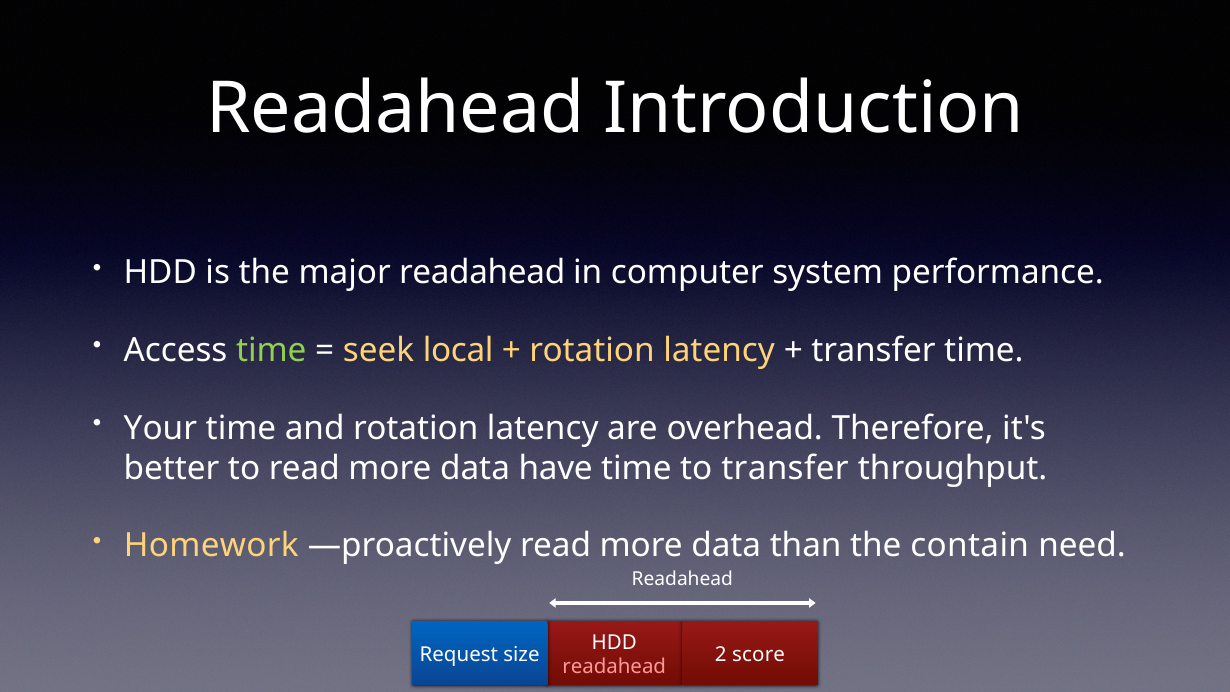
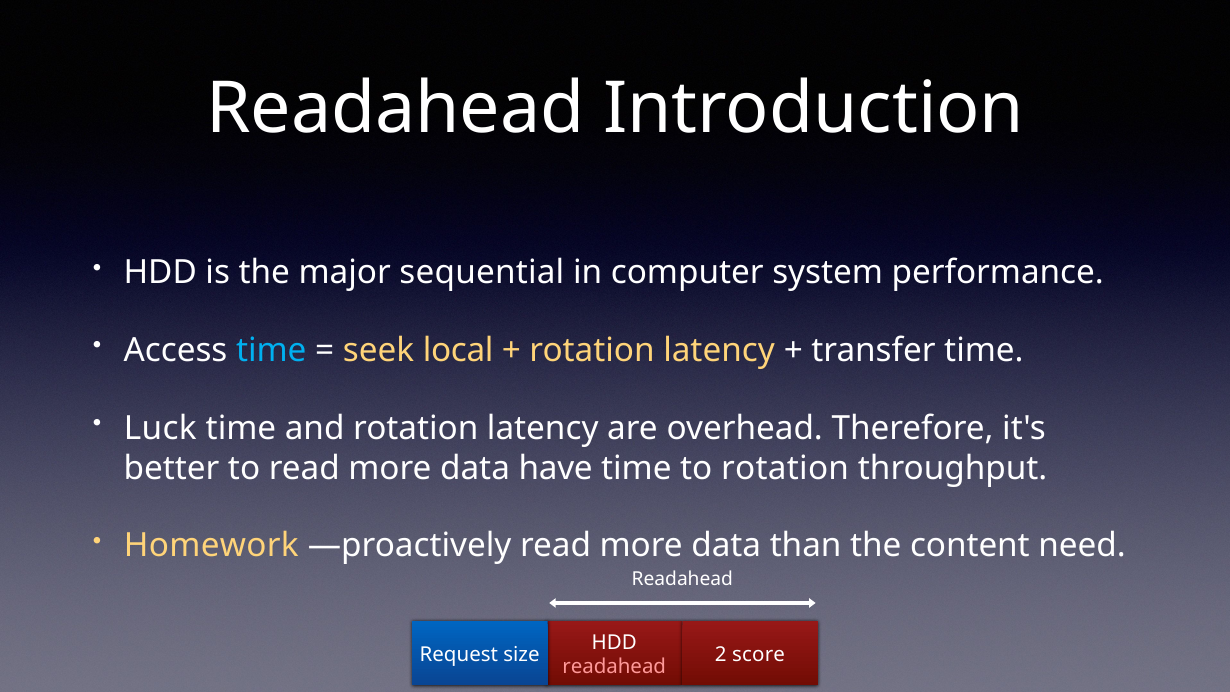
major readahead: readahead -> sequential (482, 272)
time colour: light green -> light blue (271, 350)
Your: Your -> Luck (160, 428)
to transfer: transfer -> rotation (785, 468)
contain: contain -> content (970, 546)
